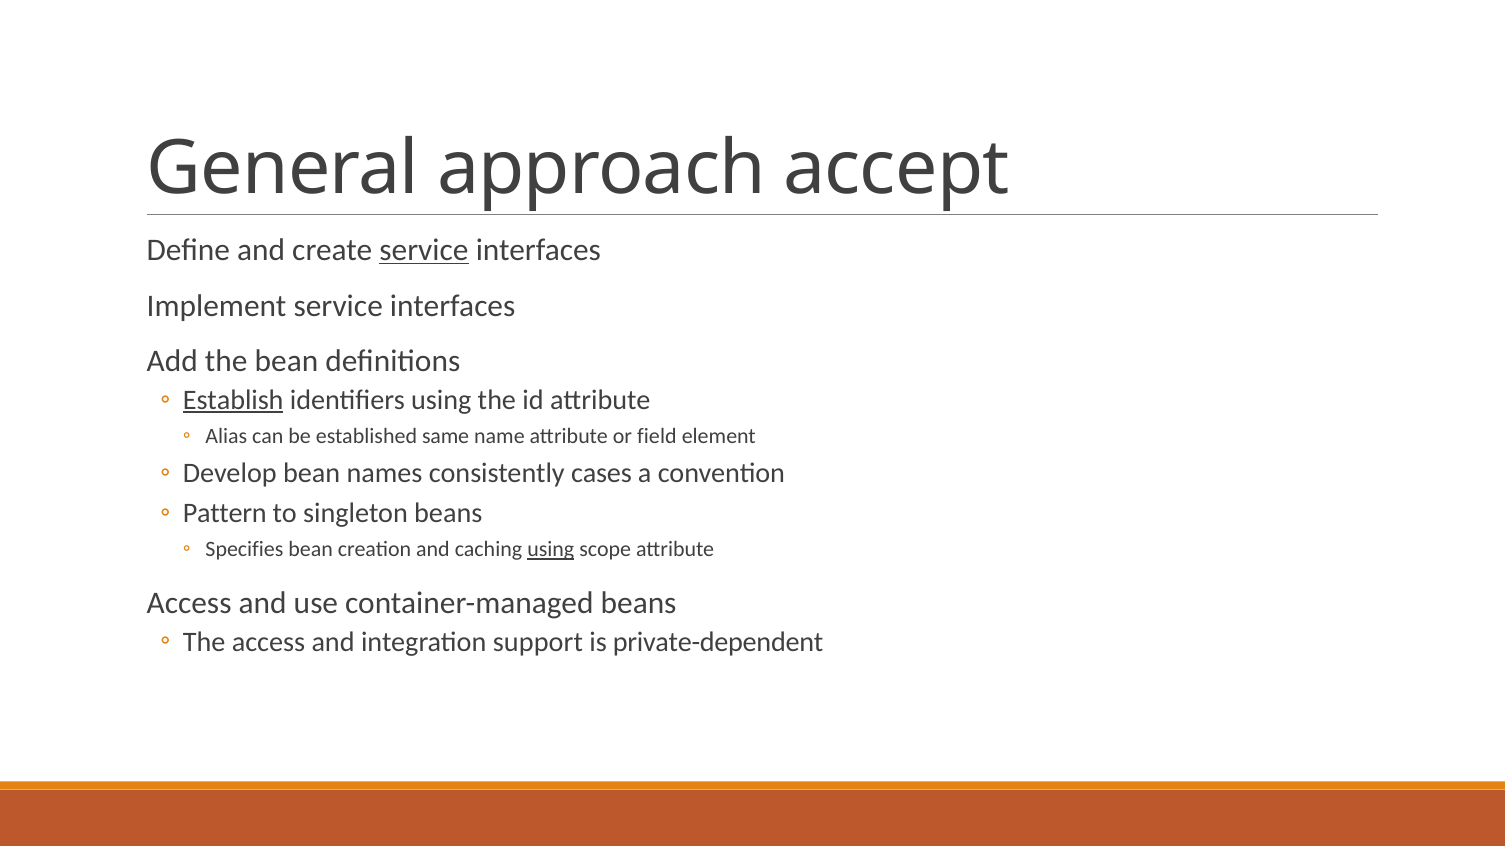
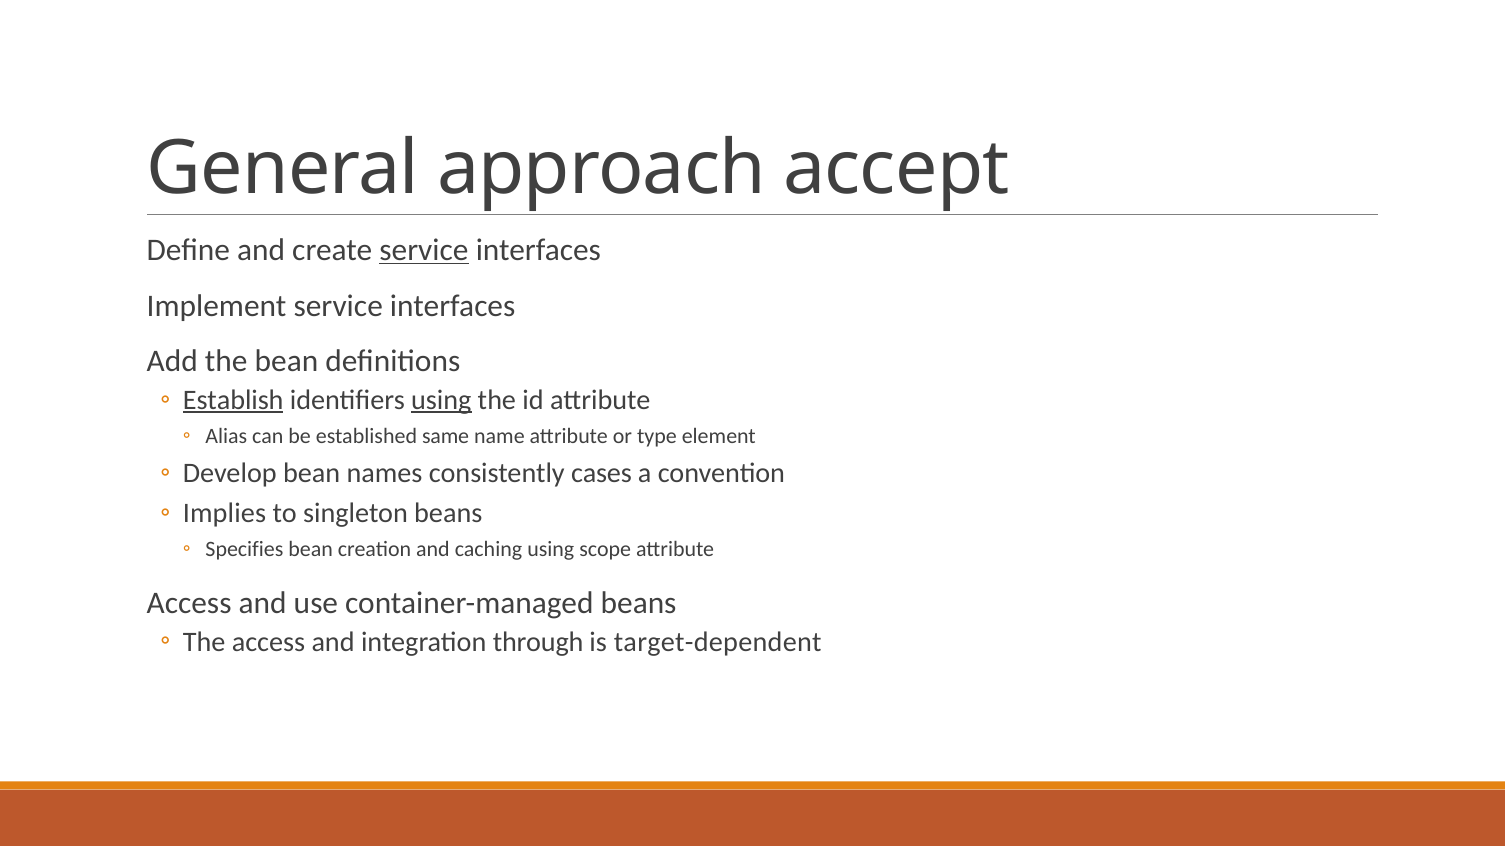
using underline: none -> present (441, 400)
field: field -> type (657, 437)
Pattern: Pattern -> Implies (224, 513)
using underline: present -> none (551, 550)
support: support -> through (538, 642)
private-dependent: private-dependent -> target-dependent (718, 642)
